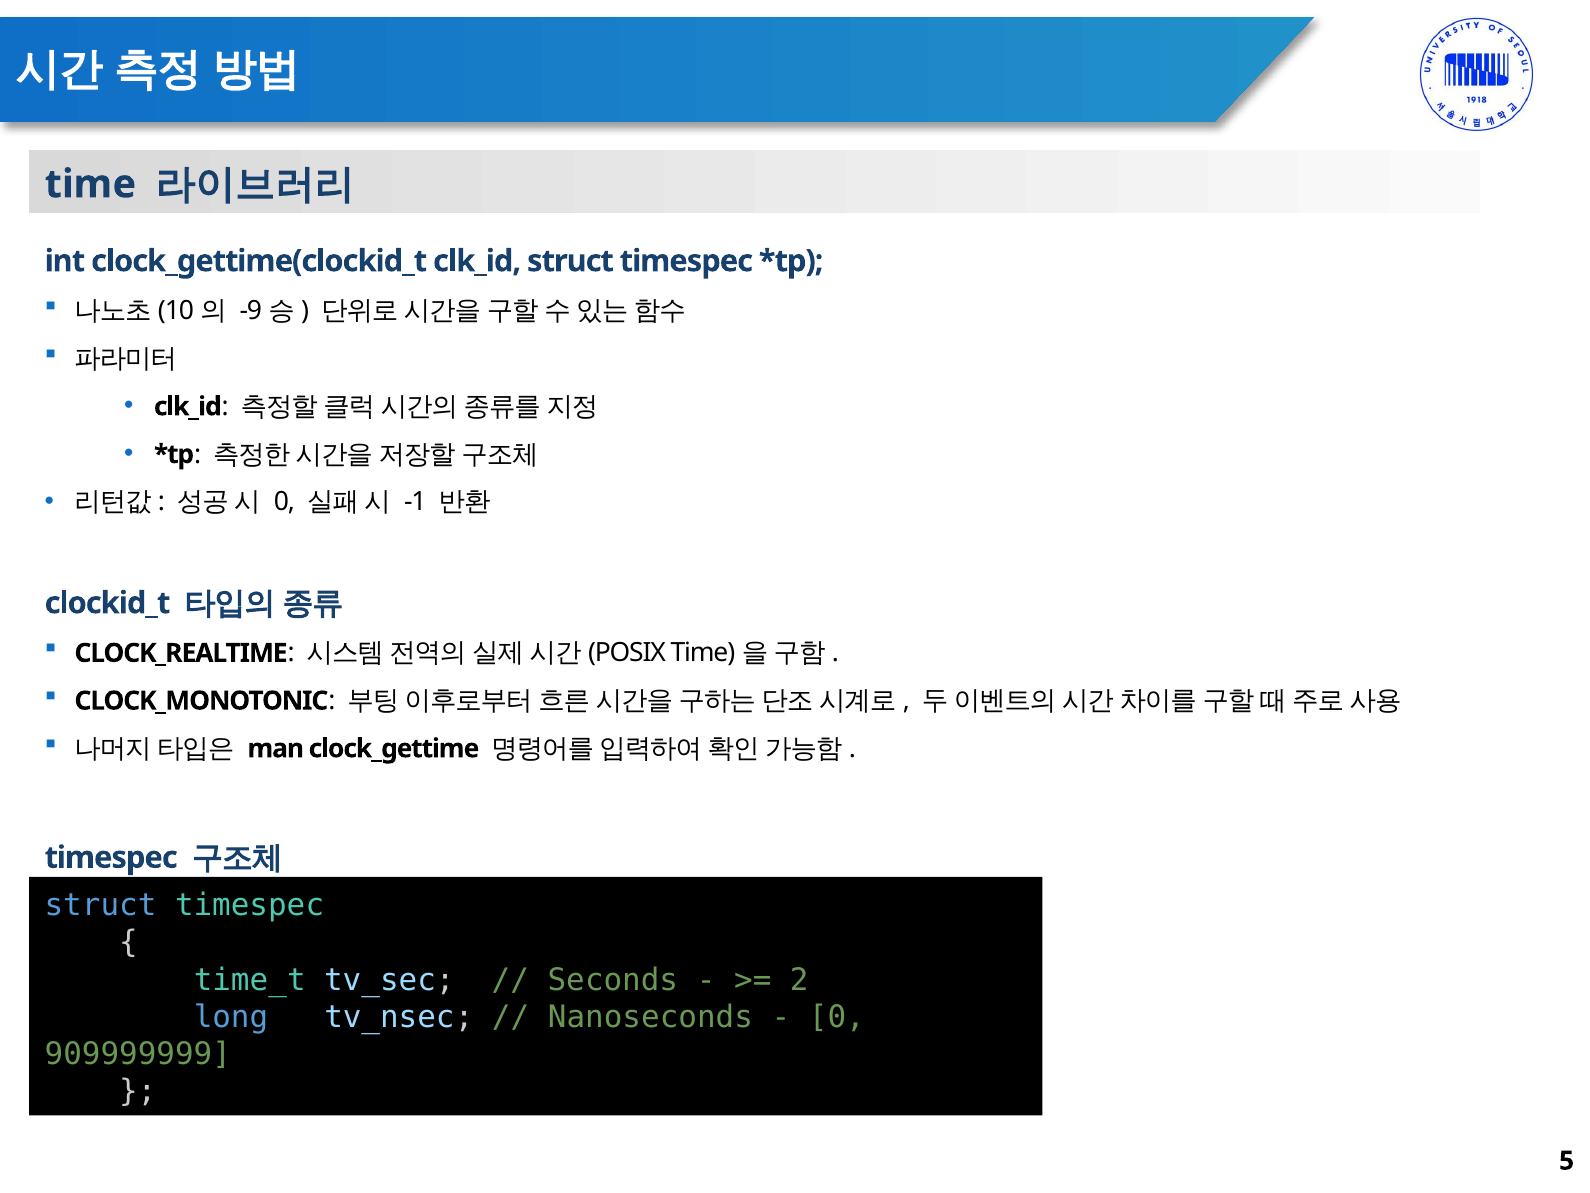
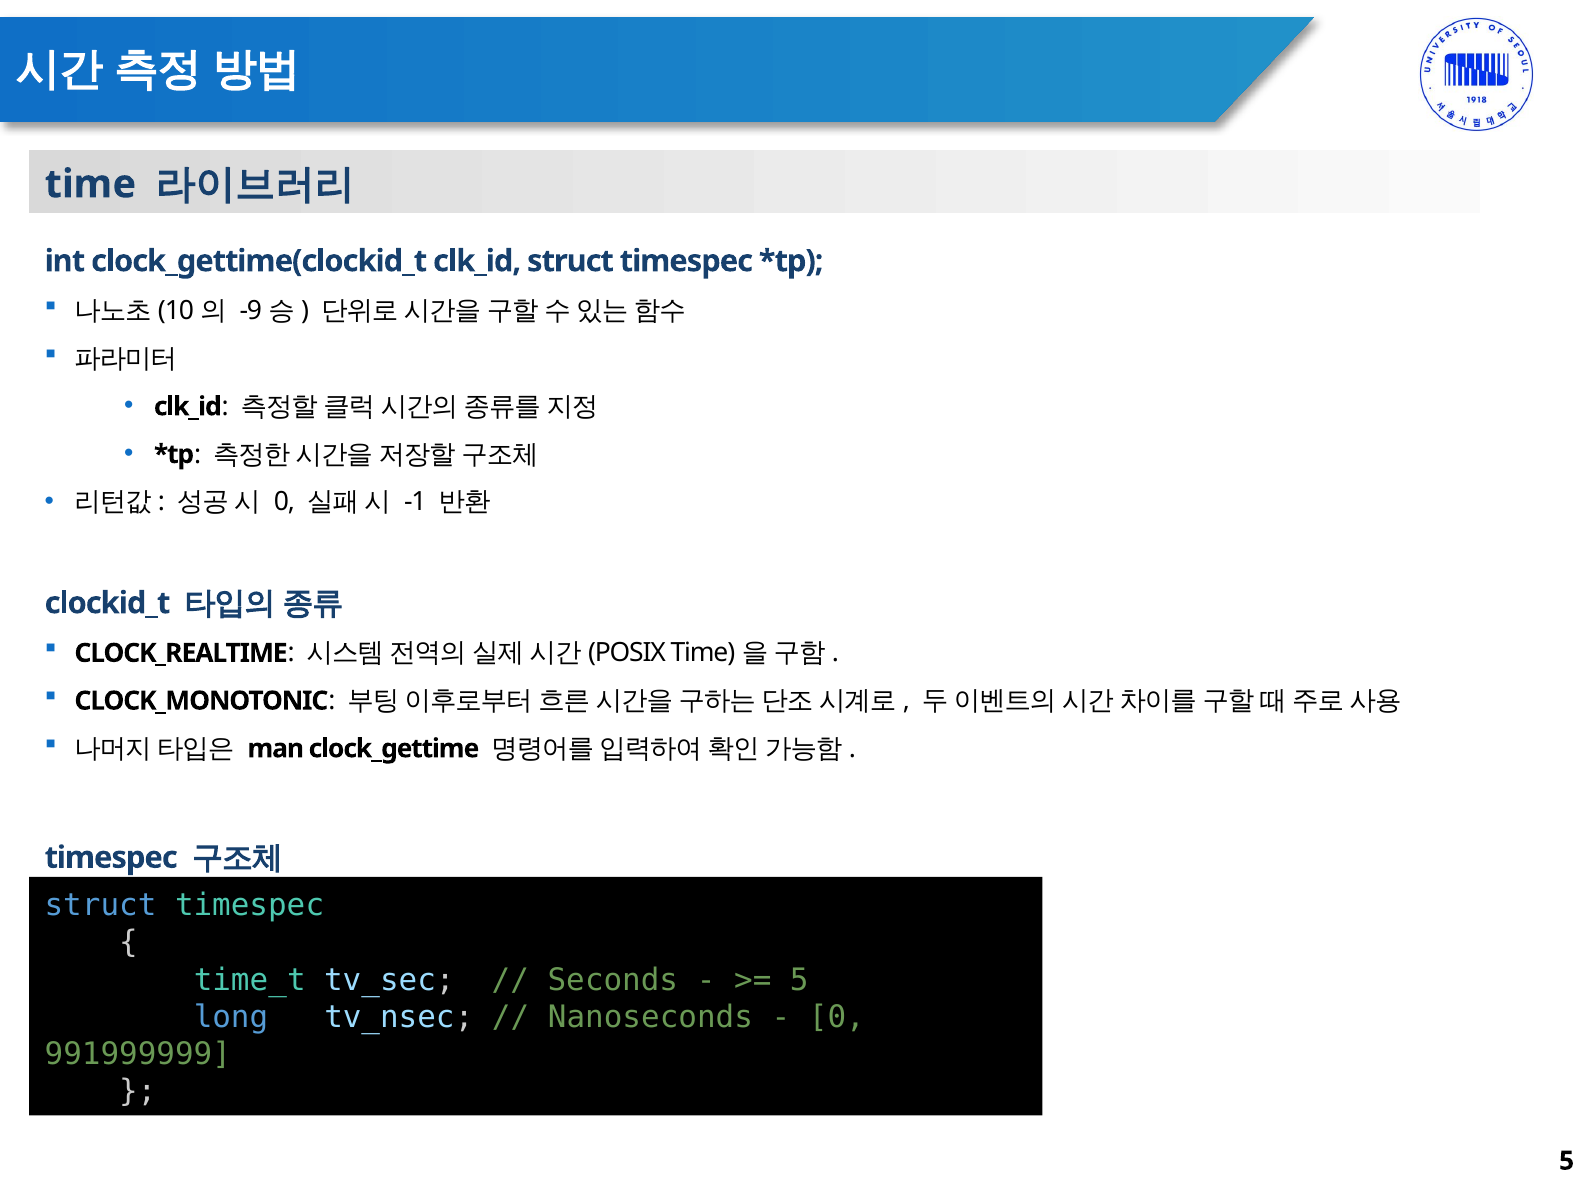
2: 2 -> 5 (799, 979)
909999999: 909999999 -> 991999999 (138, 1054)
